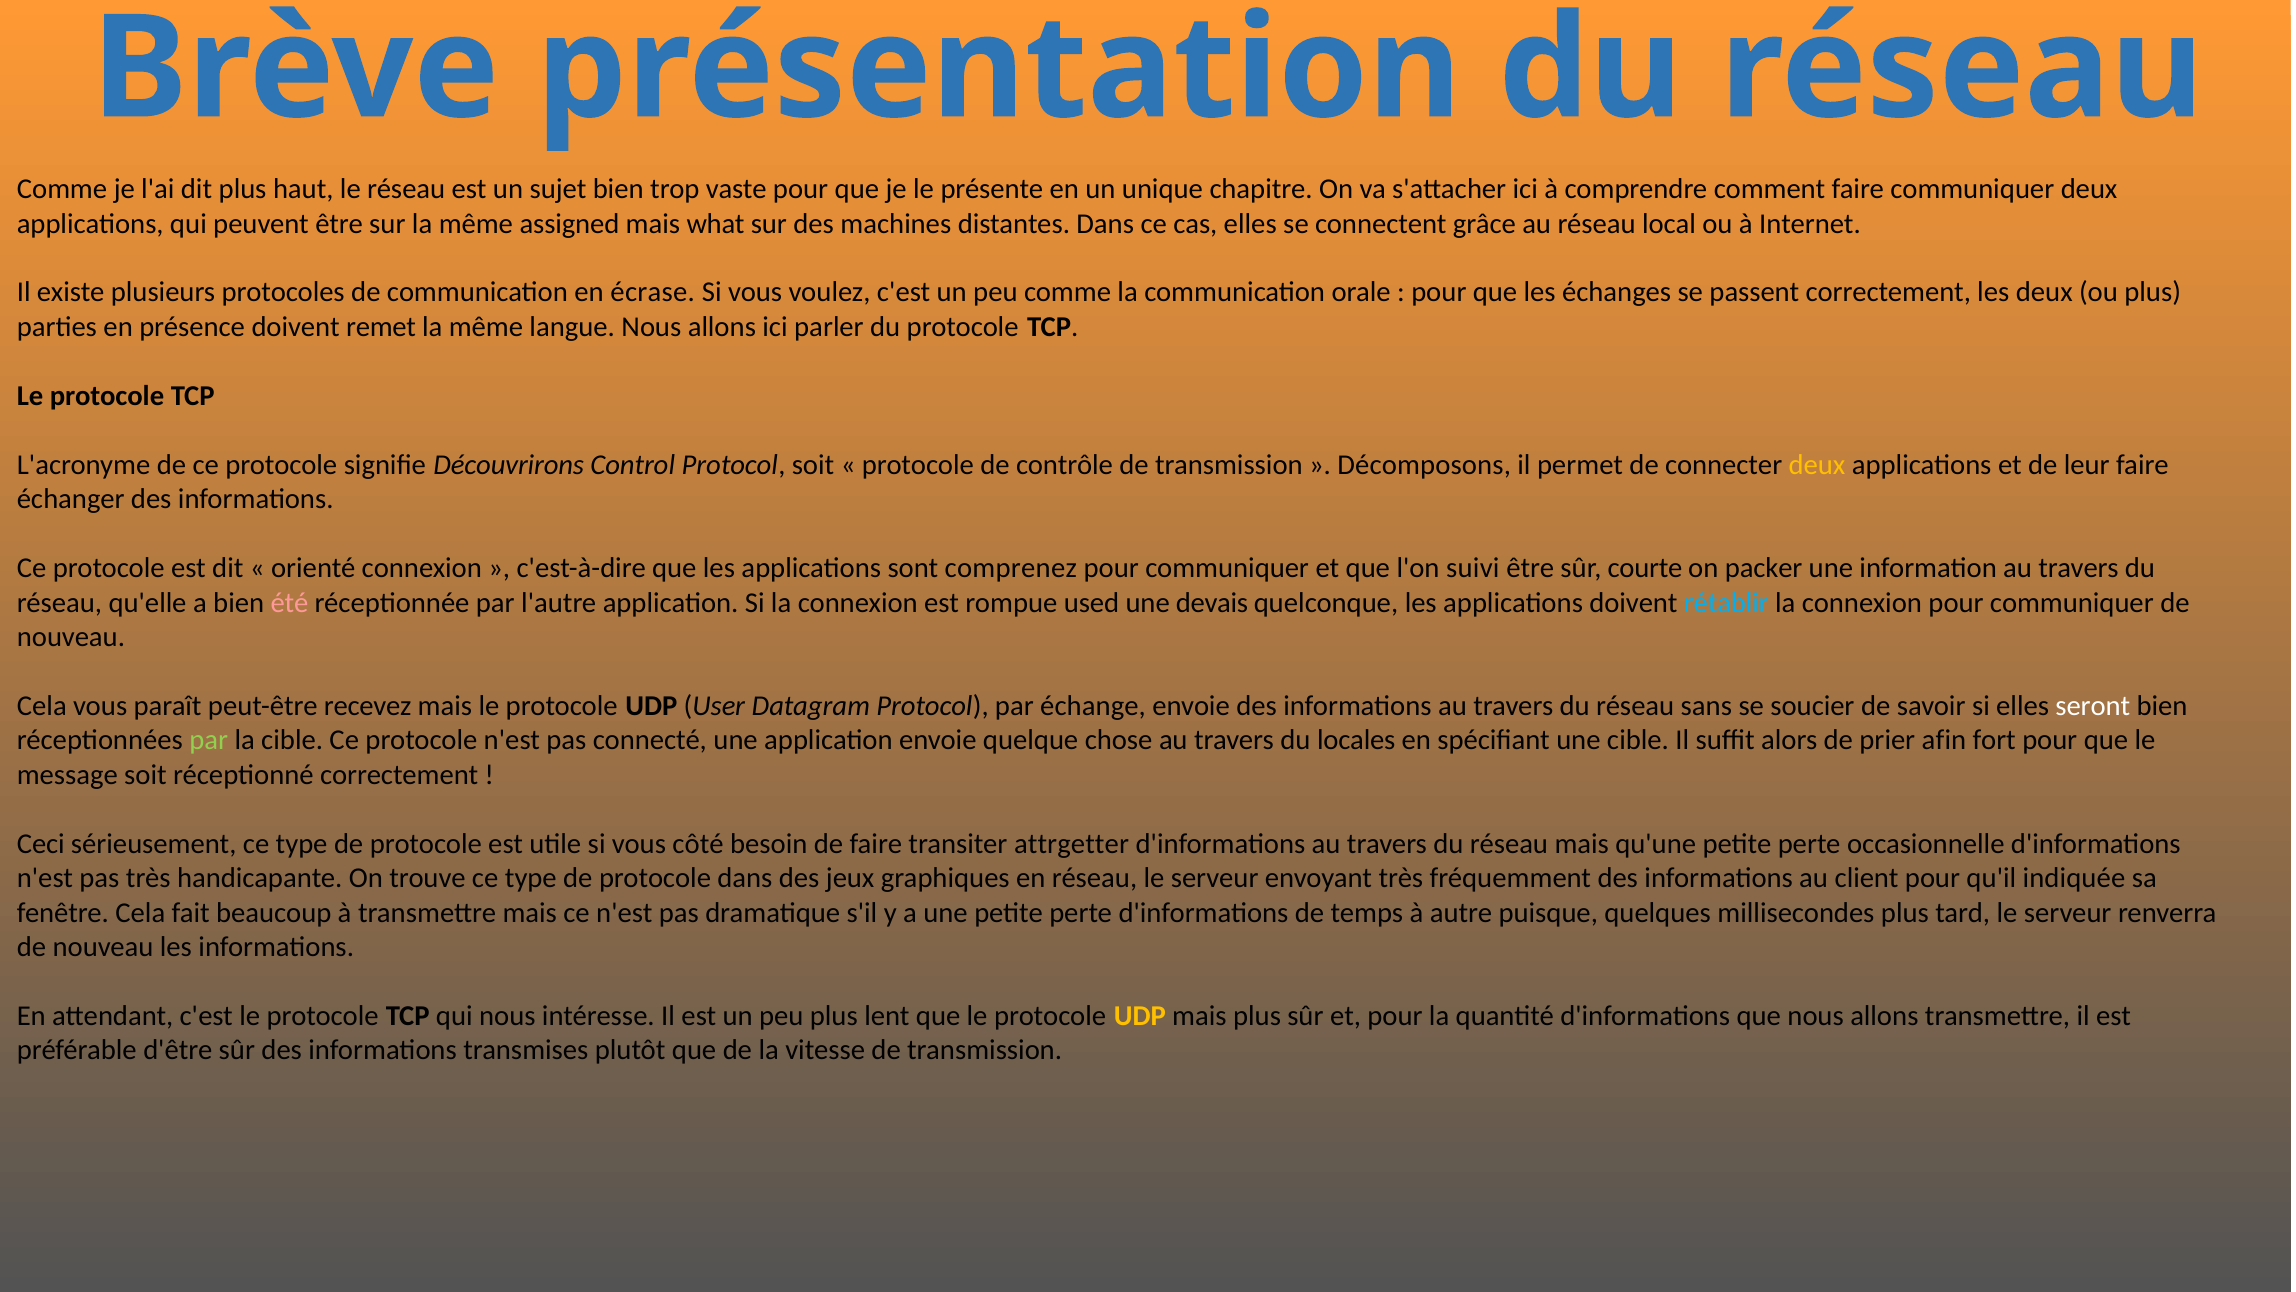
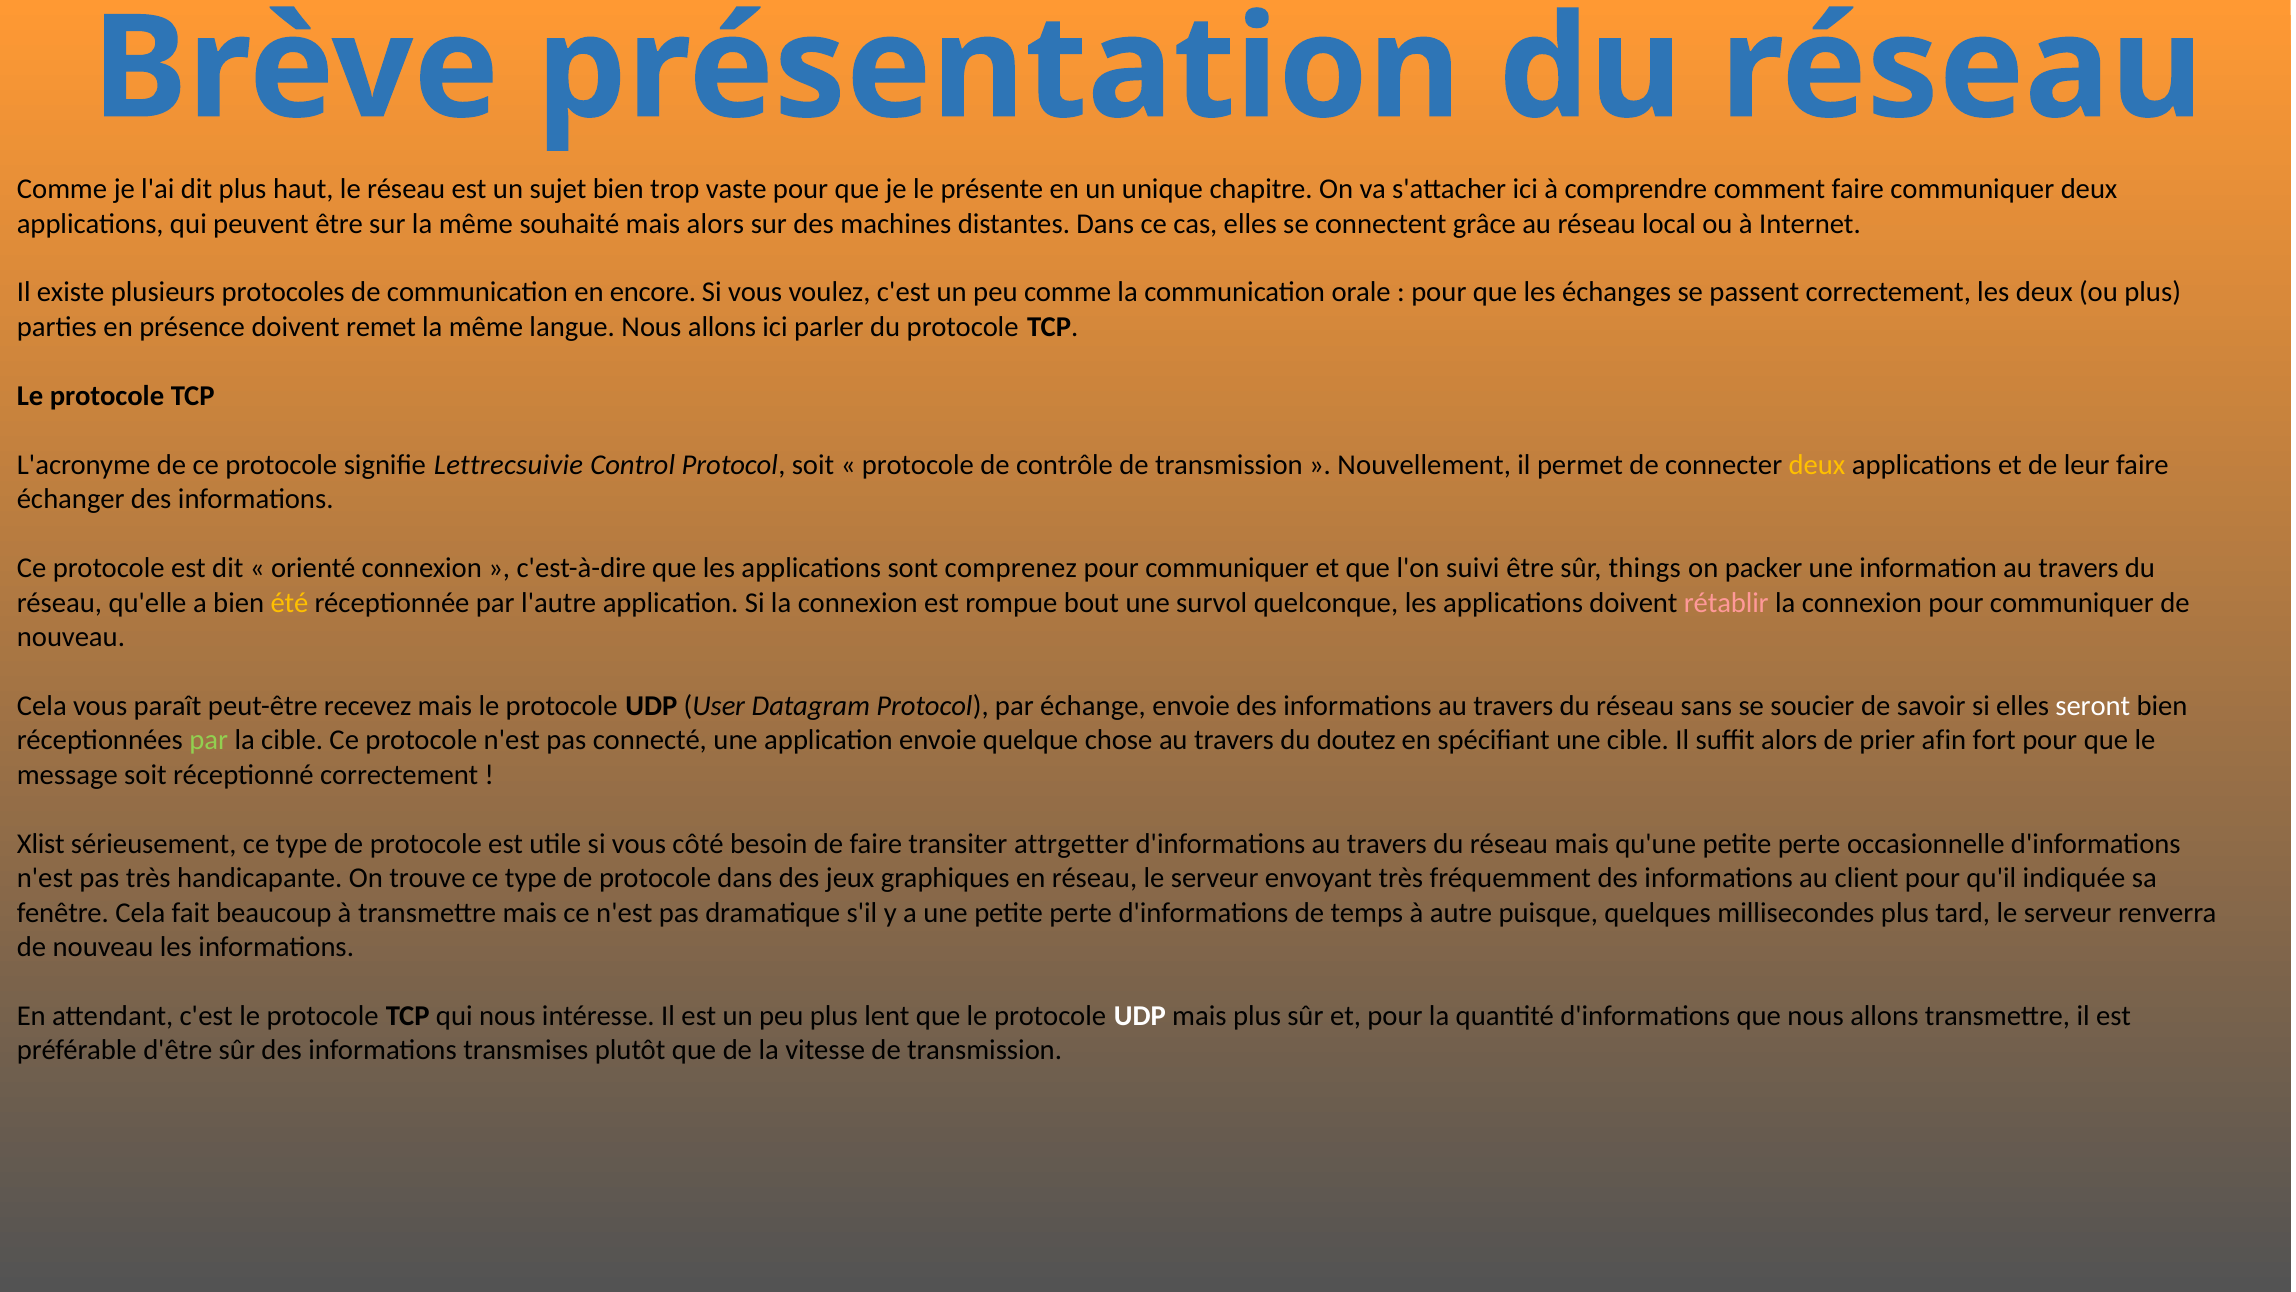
assigned: assigned -> souhaité (569, 223)
mais what: what -> alors (715, 223)
écrase: écrase -> encore (653, 292)
Découvrirons: Découvrirons -> Lettrecsuivie (509, 465)
Décomposons: Décomposons -> Nouvellement (1424, 465)
courte: courte -> things (1645, 568)
été colour: pink -> yellow (290, 602)
used: used -> bout (1091, 602)
devais: devais -> survol (1212, 602)
rétablir colour: light blue -> pink (1726, 602)
locales: locales -> doutez (1356, 740)
Ceci: Ceci -> Xlist (41, 843)
UDP colour: yellow -> white (1140, 1016)
